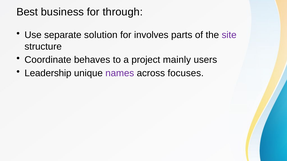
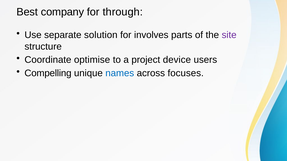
business: business -> company (63, 12)
behaves: behaves -> optimise (92, 60)
mainly: mainly -> device (177, 60)
Leadership: Leadership -> Compelling (48, 73)
names colour: purple -> blue (120, 73)
